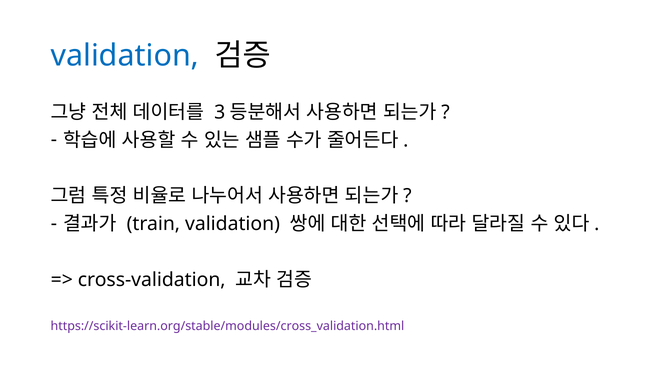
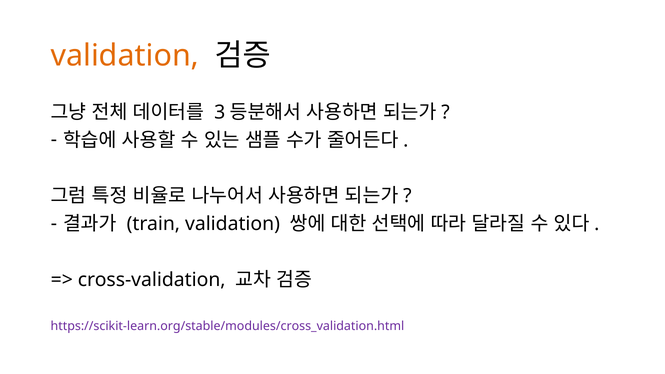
validation colour: blue -> orange (125, 56)
